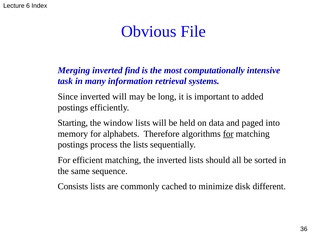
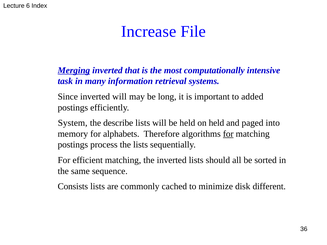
Obvious: Obvious -> Increase (149, 31)
Merging underline: none -> present (74, 70)
find: find -> that (132, 70)
Starting: Starting -> System (73, 123)
window: window -> describe (118, 123)
on data: data -> held (216, 123)
